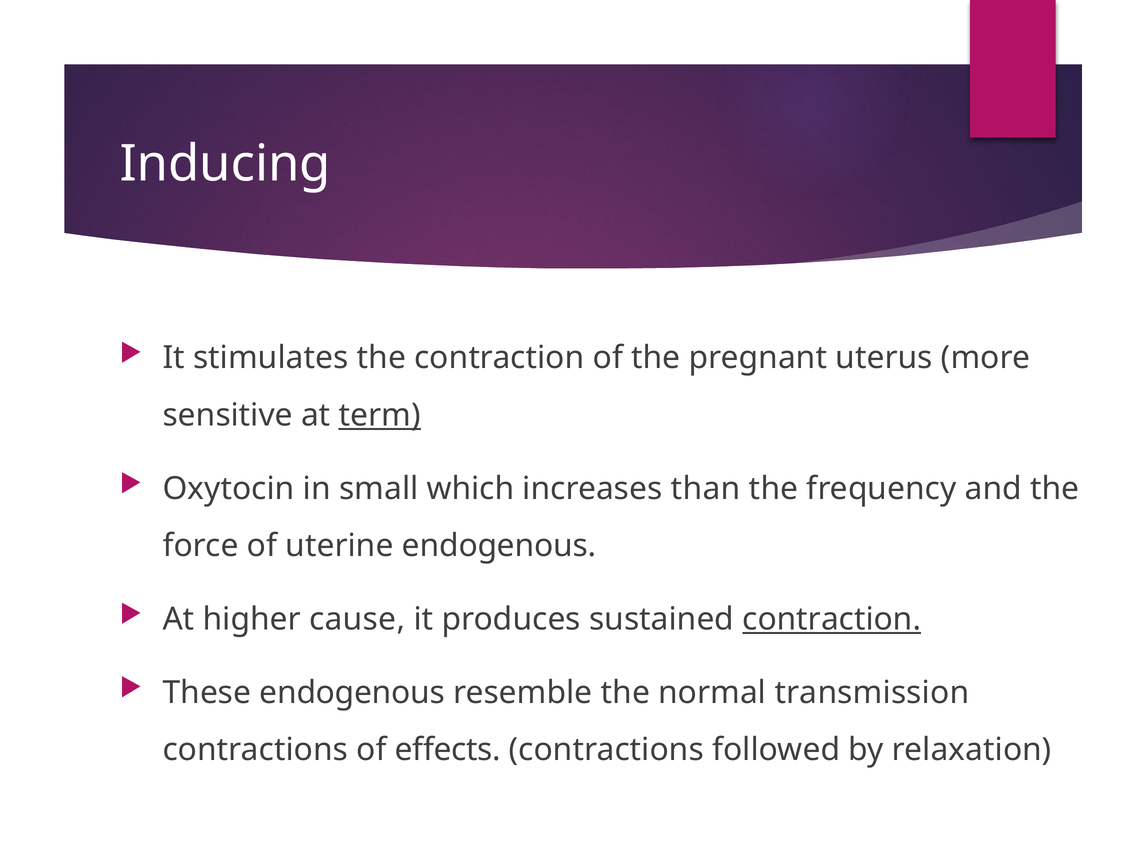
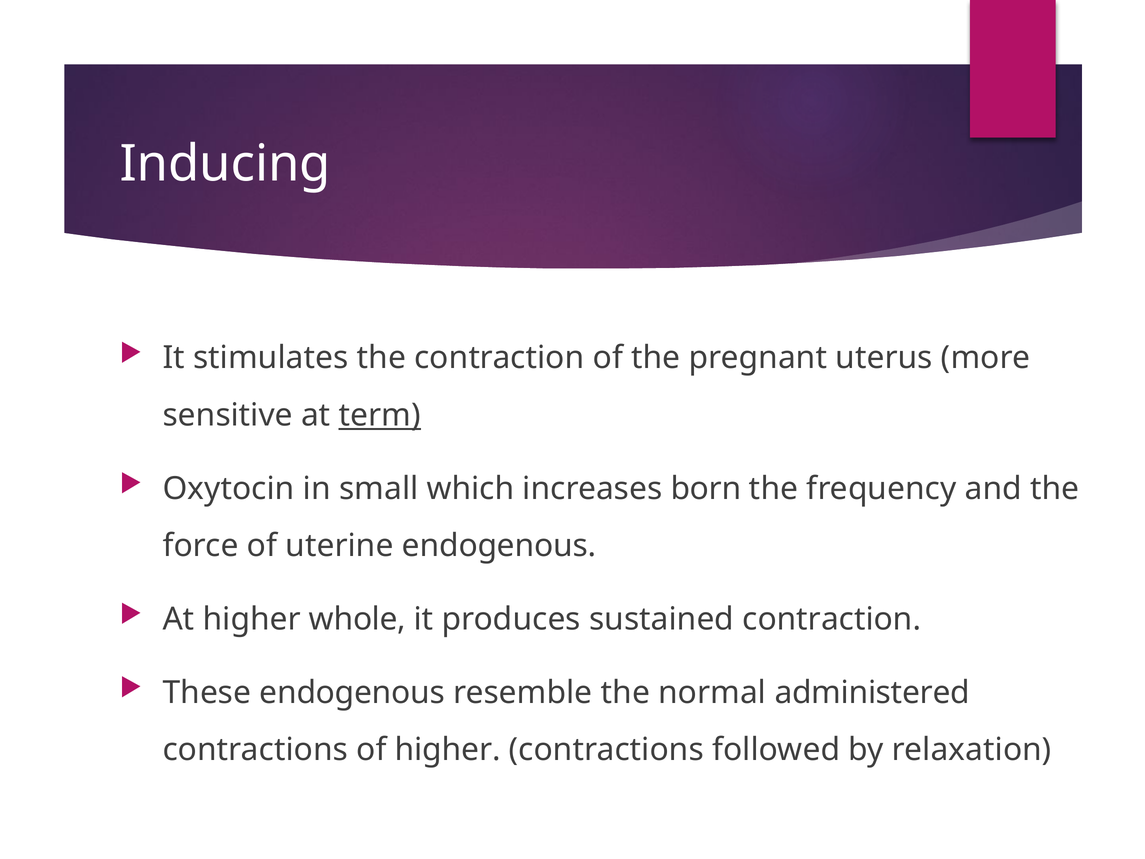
than: than -> born (706, 488)
cause: cause -> whole (357, 619)
contraction underline: present -> none (832, 619)
transmission: transmission -> administered (872, 692)
of effects: effects -> higher (448, 750)
